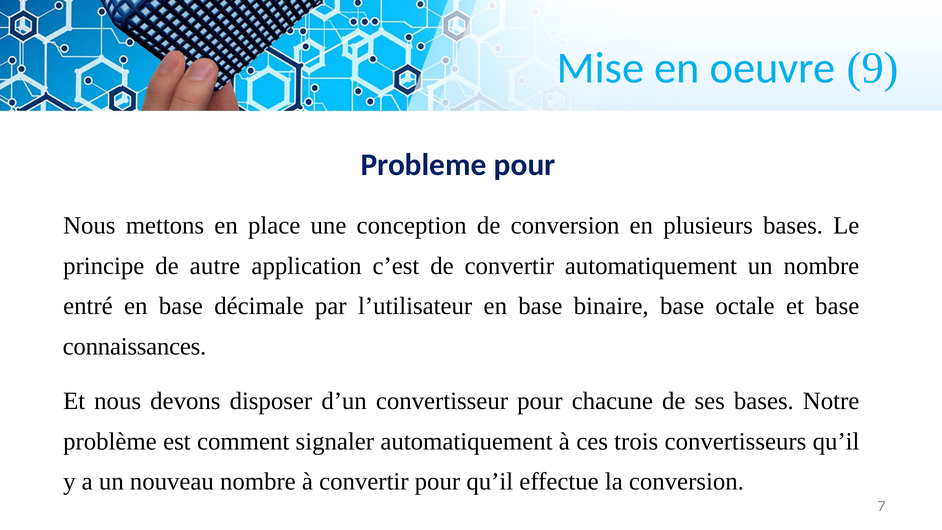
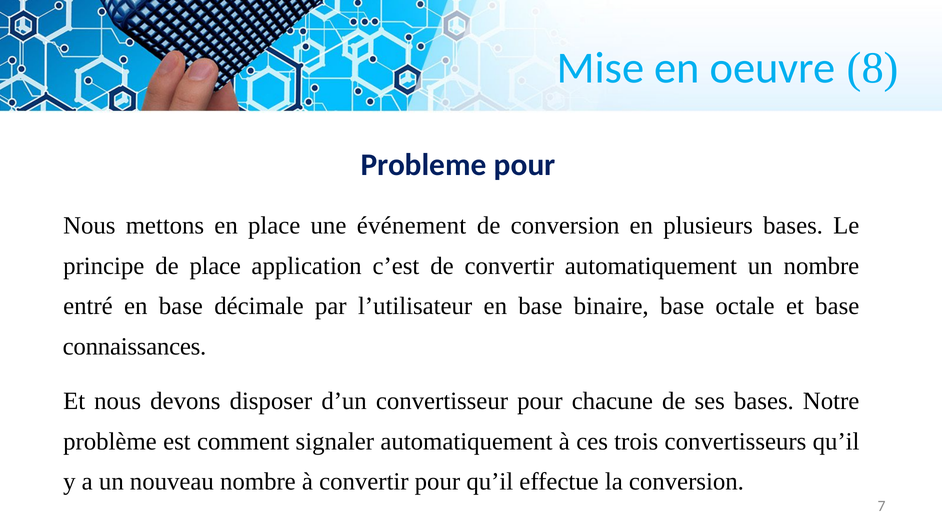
9: 9 -> 8 (873, 68)
conception: conception -> événement (412, 226)
de autre: autre -> place (215, 266)
